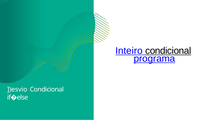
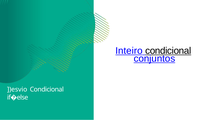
programa: programa -> conjuntos (154, 59)
